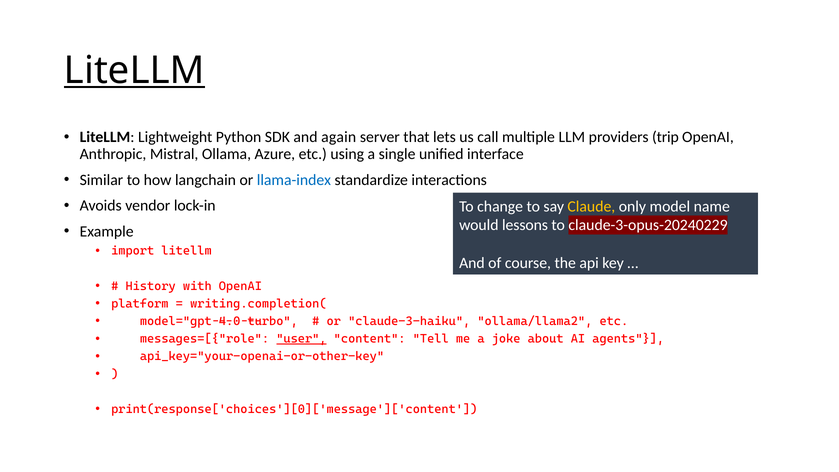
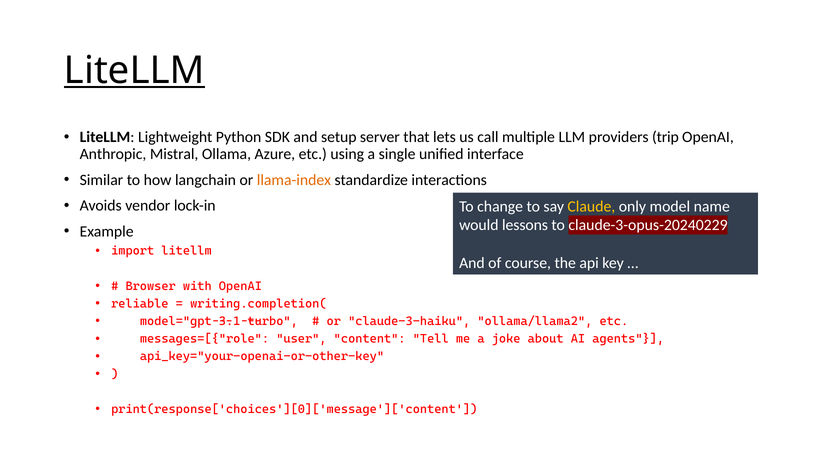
again: again -> setup (339, 137)
llama-index colour: blue -> orange (294, 180)
History: History -> Browser (151, 286)
platform: platform -> reliable (140, 304)
model="gpt-4.0-turbo: model="gpt-4.0-turbo -> model="gpt-3.1-turbo (219, 321)
user underline: present -> none (301, 339)
